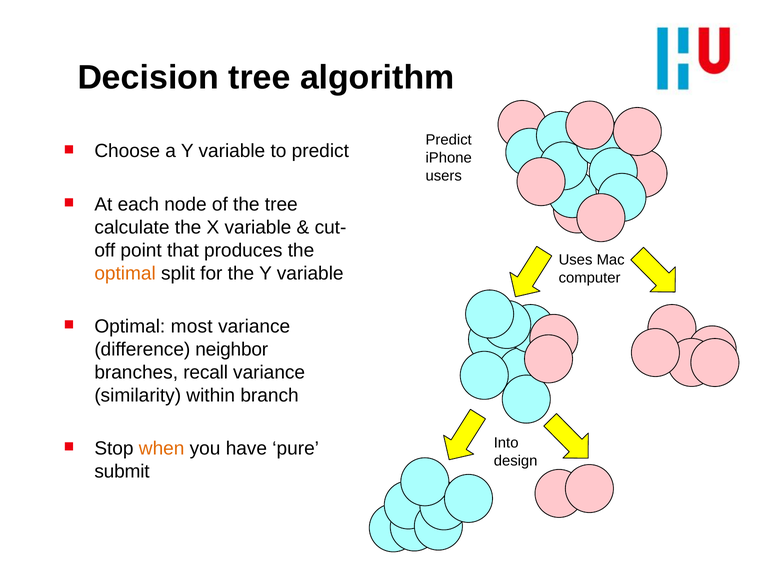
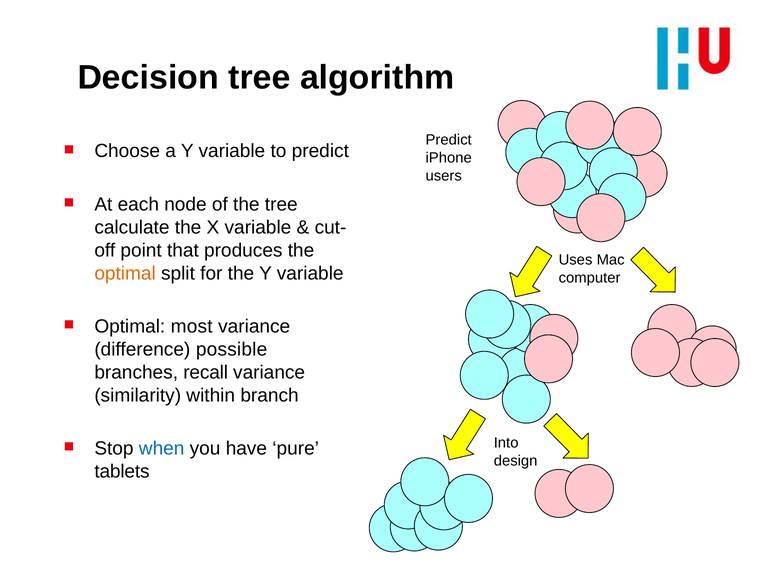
neighbor: neighbor -> possible (232, 350)
when colour: orange -> blue (162, 449)
submit: submit -> tablets (122, 472)
